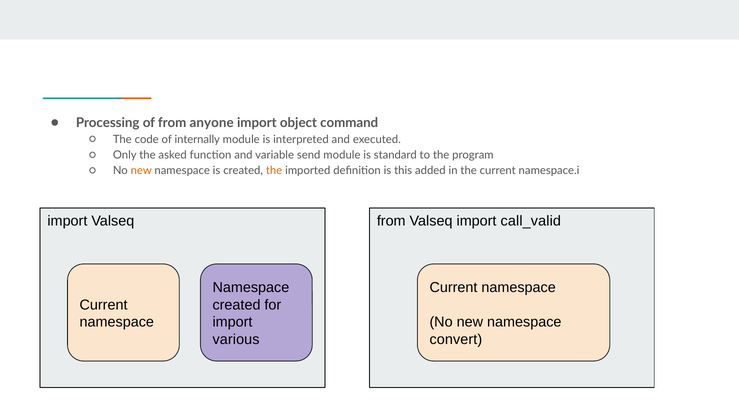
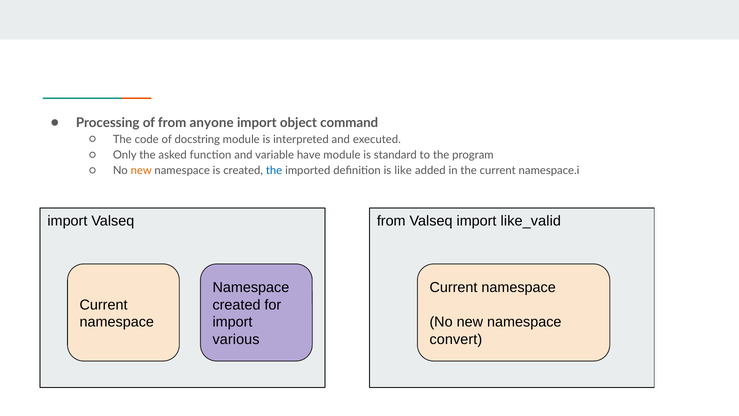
internally: internally -> docstring (197, 139)
send: send -> have (309, 155)
the colour: orange -> blue (274, 171)
this: this -> like (403, 171)
call_valid: call_valid -> like_valid (531, 221)
